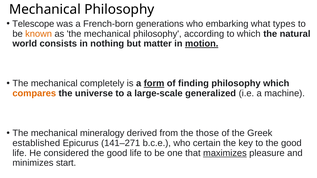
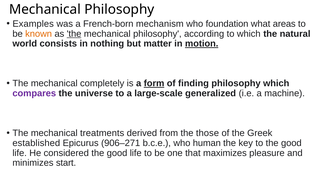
Telescope: Telescope -> Examples (33, 24)
generations: generations -> mechanism (160, 24)
embarking: embarking -> foundation (227, 24)
types: types -> areas (284, 24)
the underline: none -> present (74, 34)
compares colour: orange -> purple (34, 94)
mineralogy: mineralogy -> treatments (102, 133)
141–271: 141–271 -> 906–271 (121, 143)
certain: certain -> human (207, 143)
maximizes underline: present -> none (225, 153)
